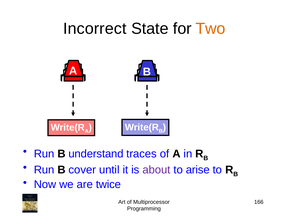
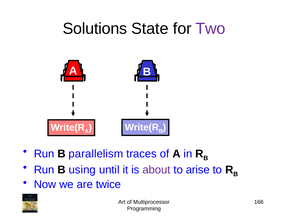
Incorrect: Incorrect -> Solutions (95, 29)
Two colour: orange -> purple (211, 29)
understand: understand -> parallelism (96, 154)
cover: cover -> using (82, 170)
